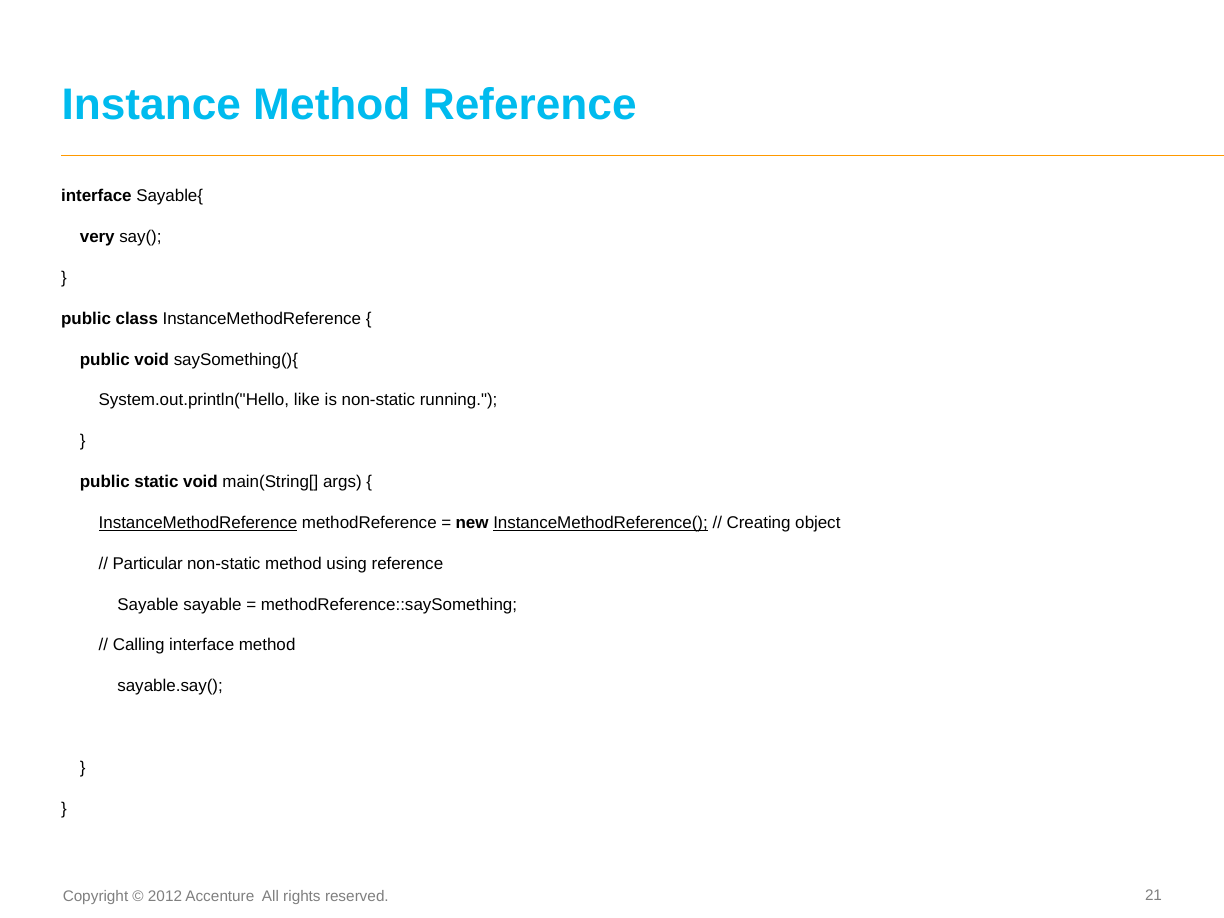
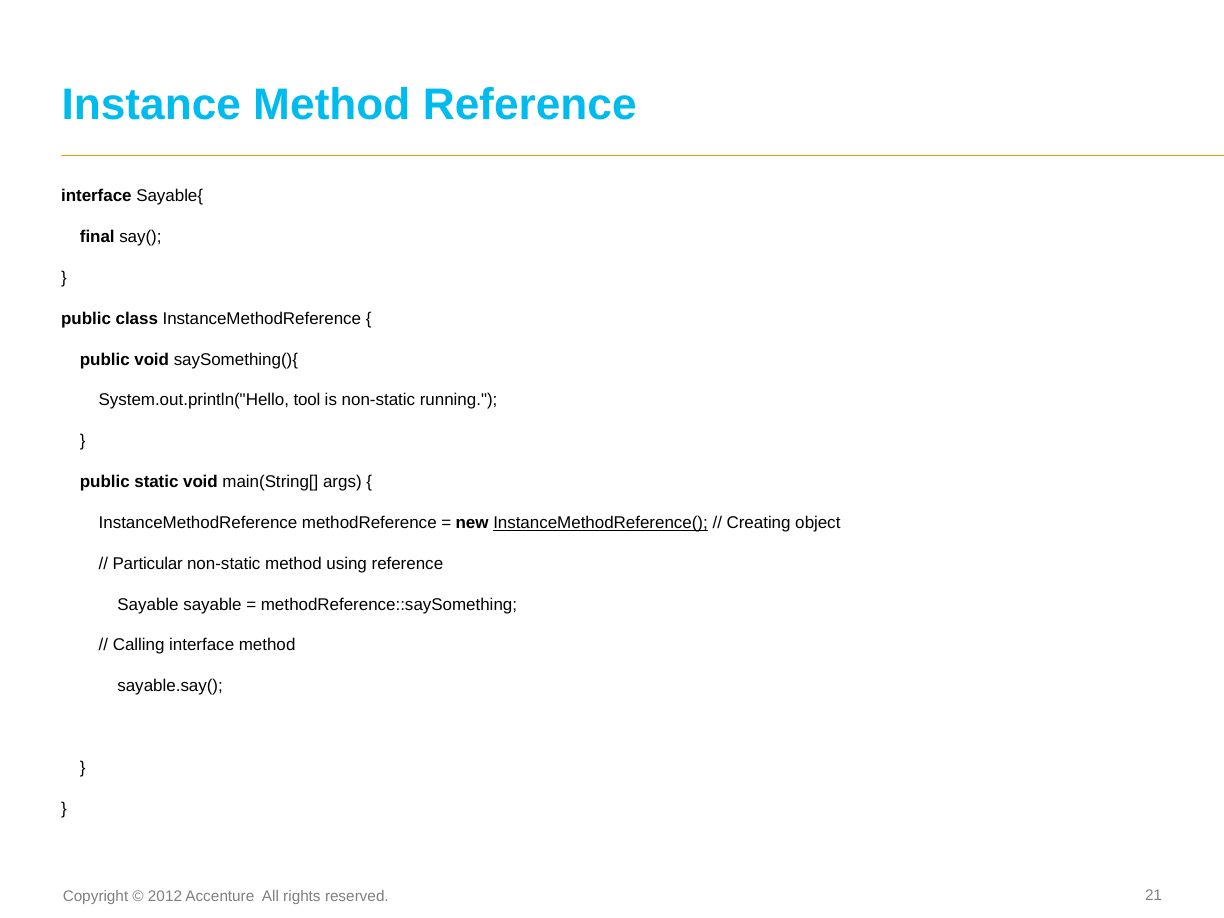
very: very -> final (97, 237)
like: like -> tool (307, 400)
InstanceMethodReference underline: present -> none (198, 523)
